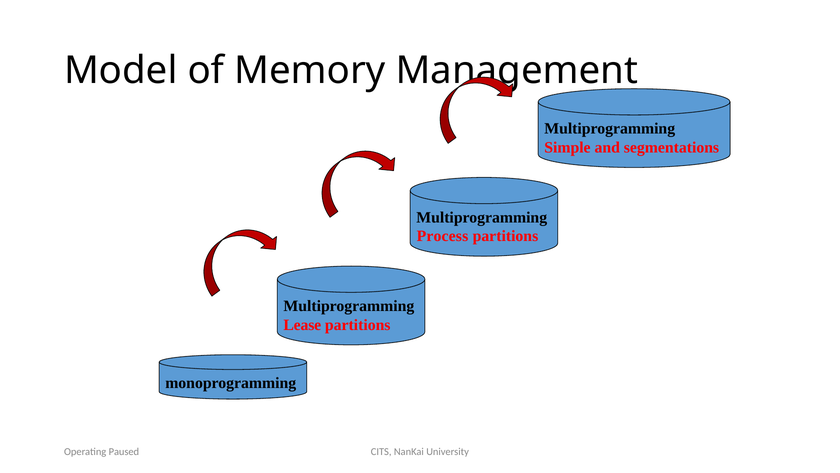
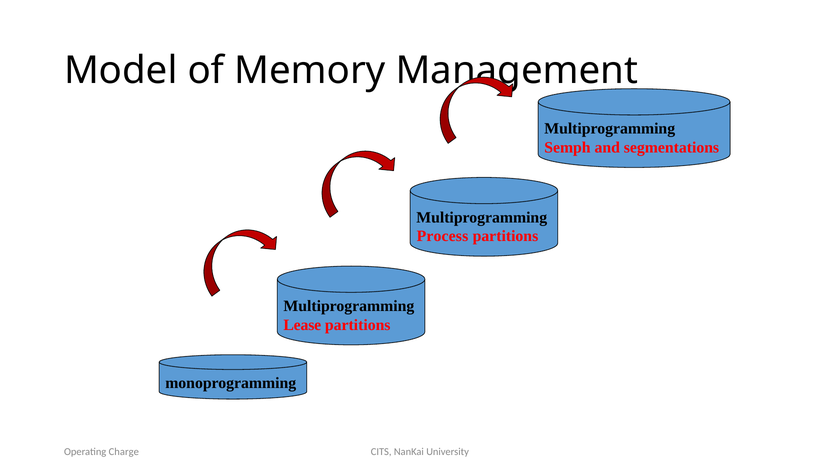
Simple: Simple -> Semph (567, 147)
Paused: Paused -> Charge (124, 451)
